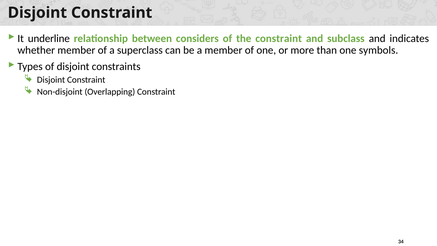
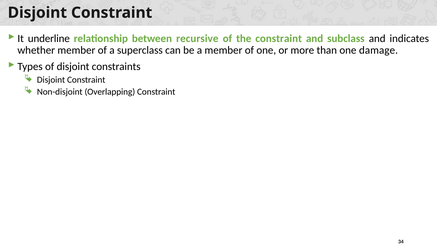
considers: considers -> recursive (197, 38)
symbols: symbols -> damage (378, 50)
